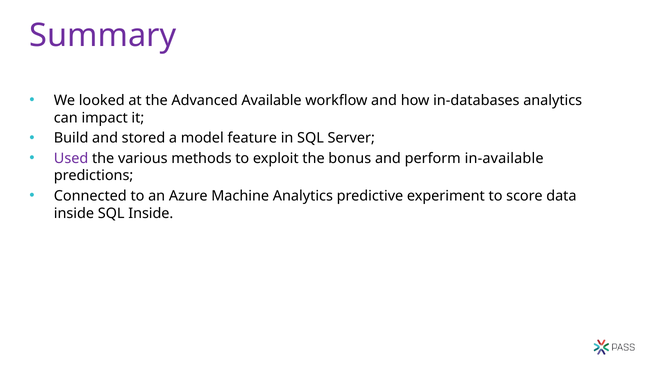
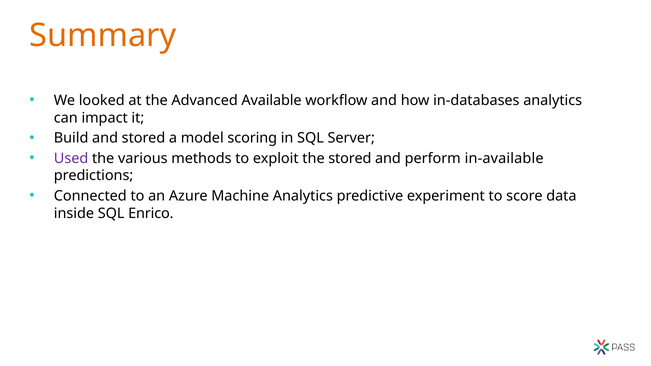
Summary colour: purple -> orange (103, 36)
feature: feature -> scoring (252, 138)
the bonus: bonus -> stored (350, 158)
SQL Inside: Inside -> Enrico (151, 213)
